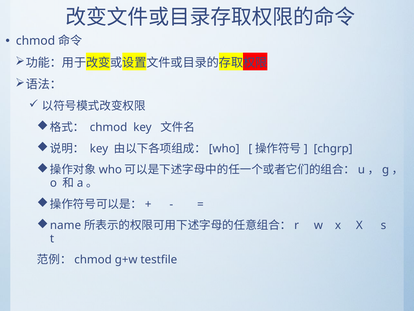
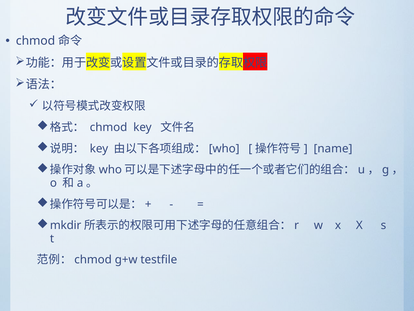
chgrp: chgrp -> name (333, 148)
name: name -> mkdir (66, 225)
